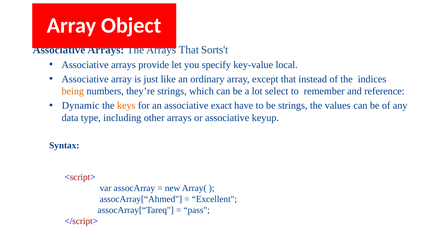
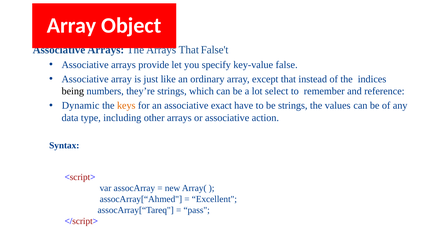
Sorts't: Sorts't -> False't (215, 50)
local: local -> false (287, 65)
being colour: orange -> black (73, 91)
keyup: keyup -> action (265, 118)
